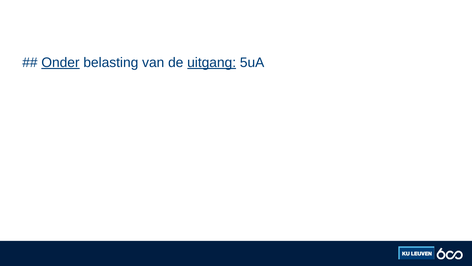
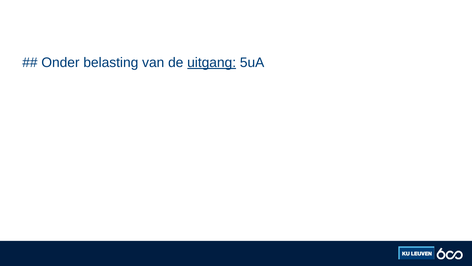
Onder underline: present -> none (60, 62)
